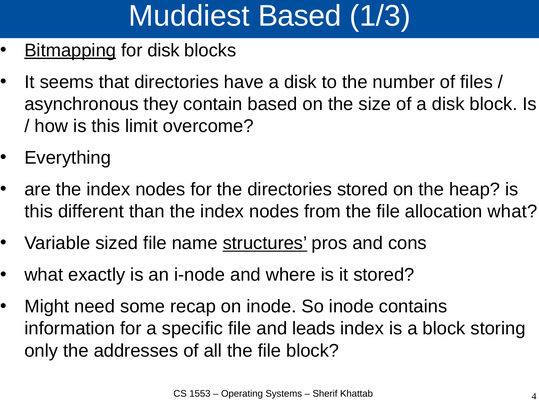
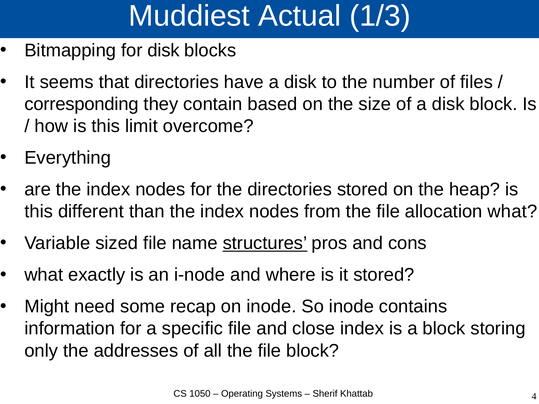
Muddiest Based: Based -> Actual (300, 16)
Bitmapping underline: present -> none (70, 50)
asynchronous: asynchronous -> corresponding (82, 104)
leads: leads -> close (314, 329)
1553: 1553 -> 1050 (200, 394)
